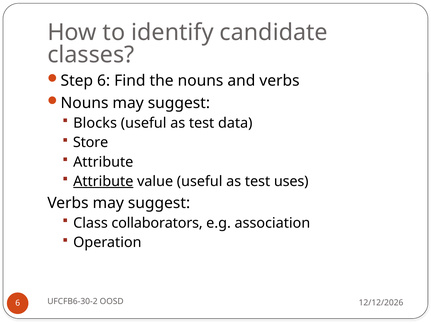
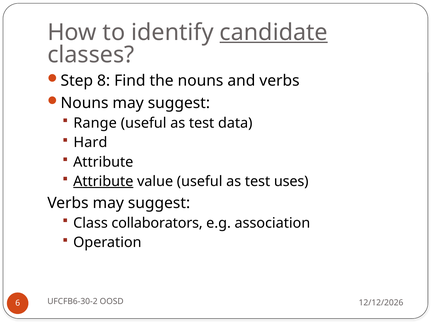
candidate underline: none -> present (274, 32)
Step 6: 6 -> 8 (104, 81)
Blocks: Blocks -> Range (95, 123)
Store: Store -> Hard (90, 143)
